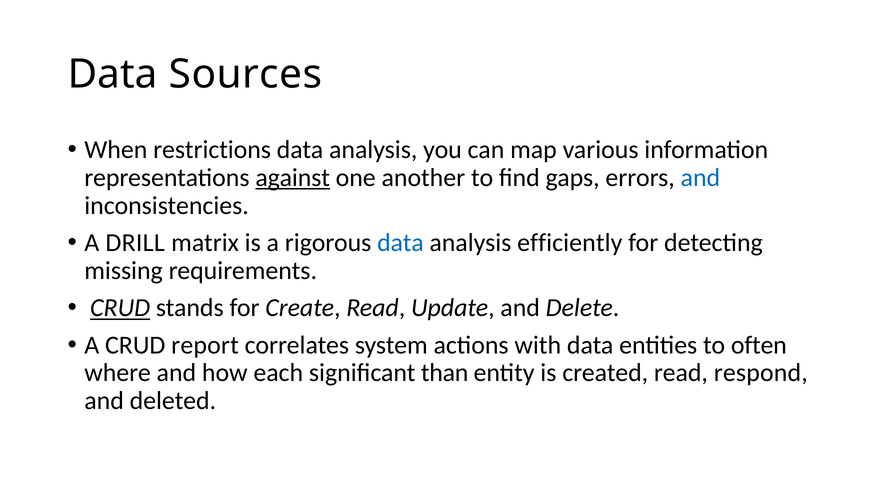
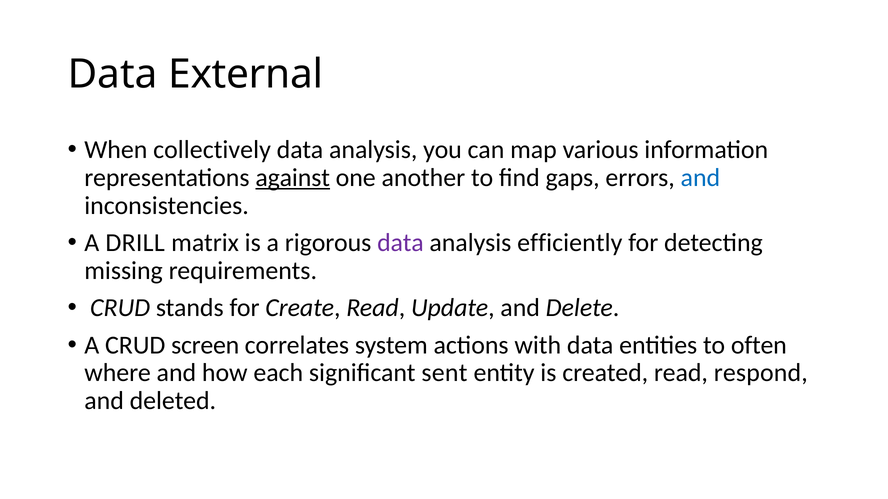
Sources: Sources -> External (246, 75)
restrictions: restrictions -> collectively (212, 150)
data colour: blue -> purple (400, 243)
CRUD underline: present -> none (120, 308)
report: report -> screen (205, 345)
than: than -> sent (444, 373)
